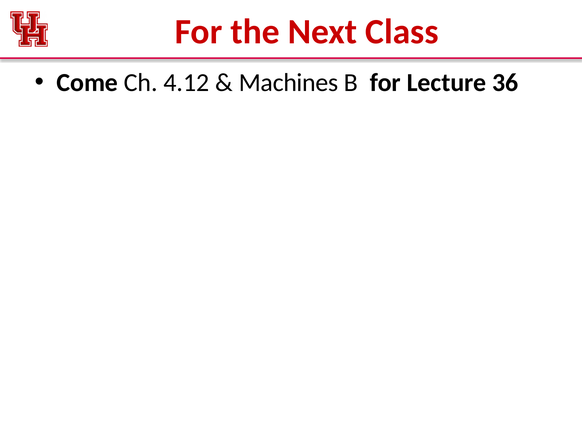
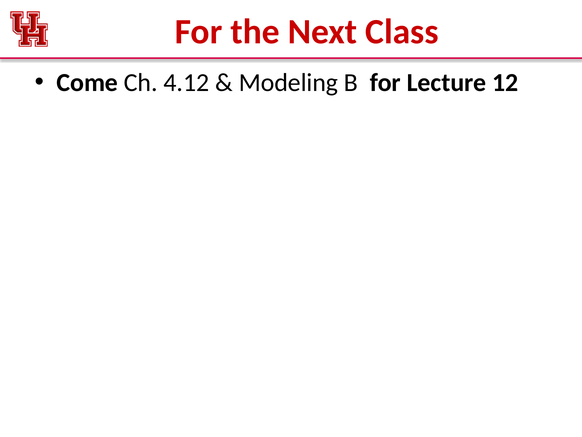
Machines: Machines -> Modeling (288, 82)
36: 36 -> 12 (505, 82)
